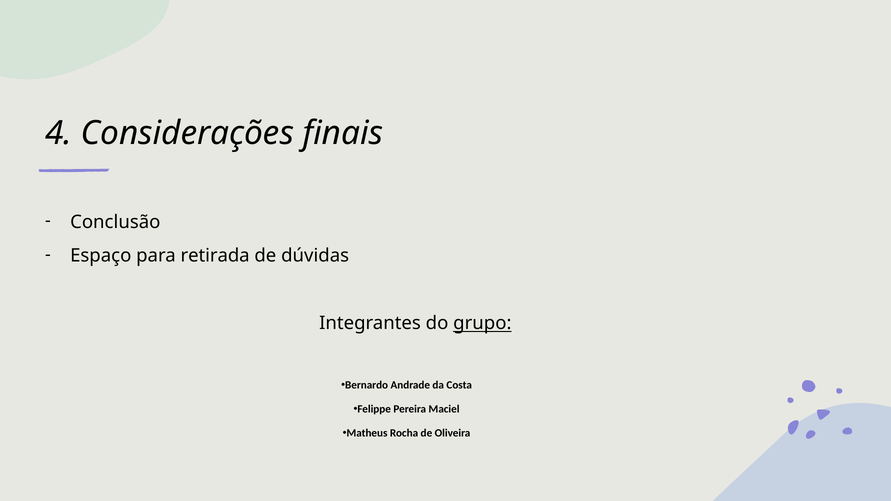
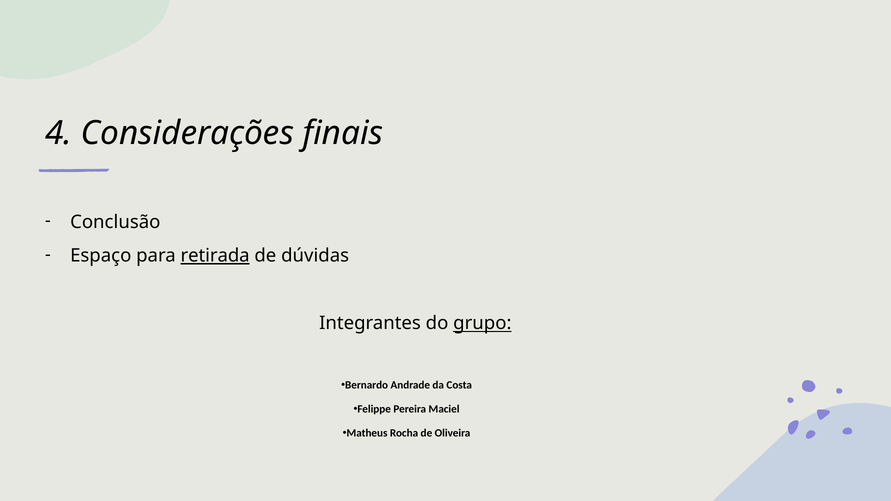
retirada underline: none -> present (215, 256)
